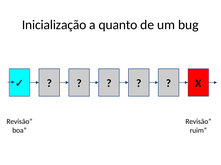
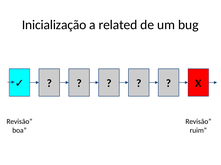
quanto: quanto -> related (118, 25)
